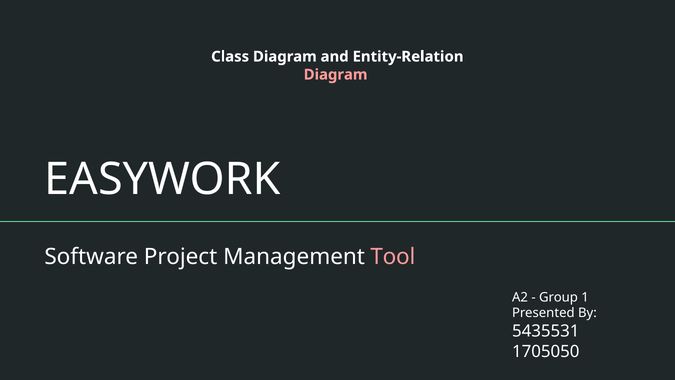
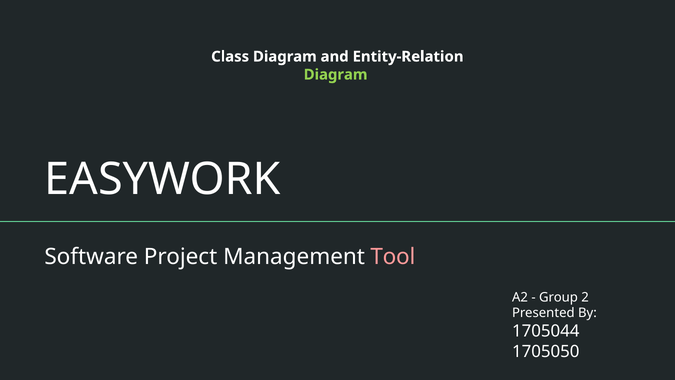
Diagram colour: pink -> light green (336, 75)
1: 1 -> 2 (585, 297)
5435531: 5435531 -> 1705044 (546, 331)
